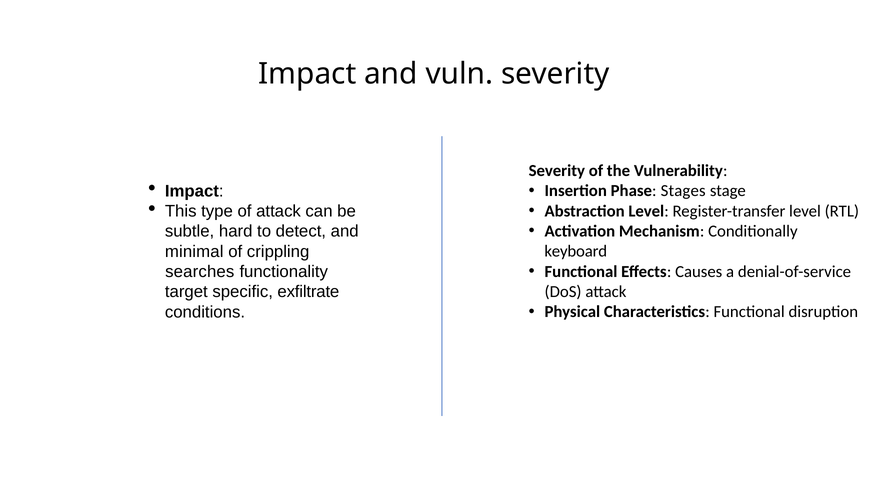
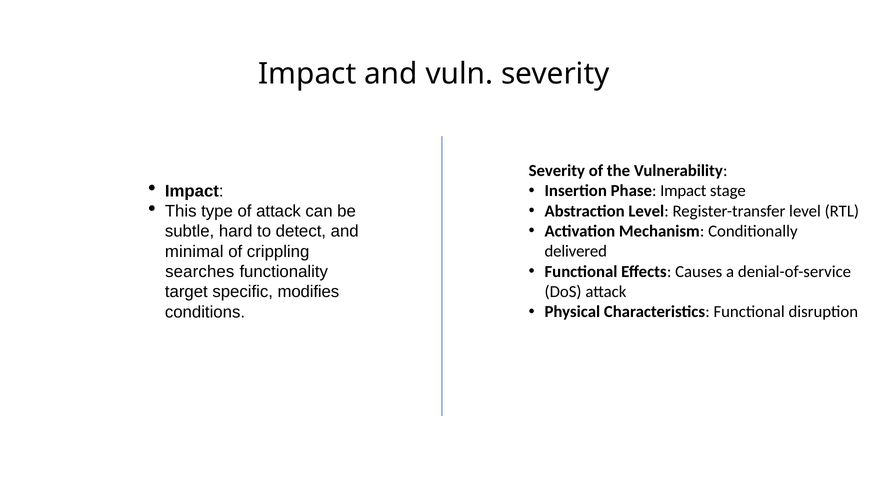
Phase Stages: Stages -> Impact (683, 191)
keyboard: keyboard -> delivered (576, 251)
exfiltrate: exfiltrate -> modifies (308, 292)
